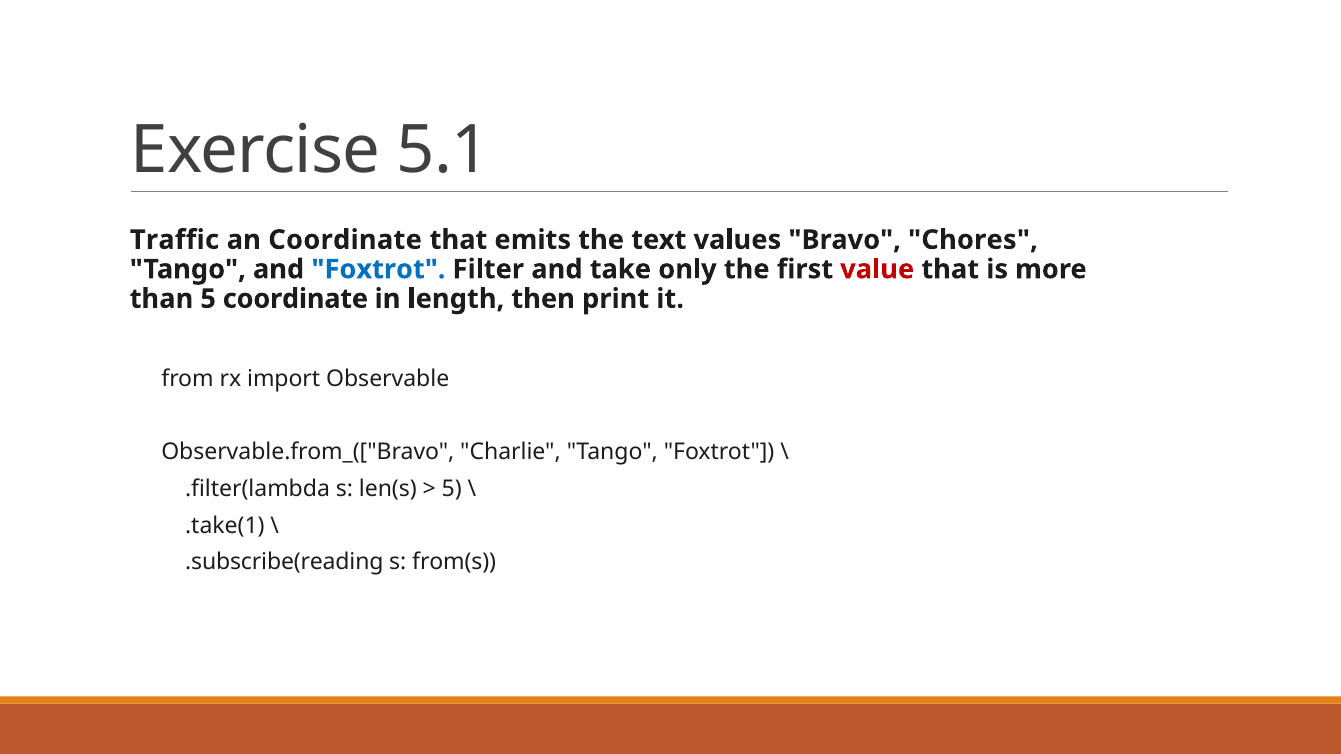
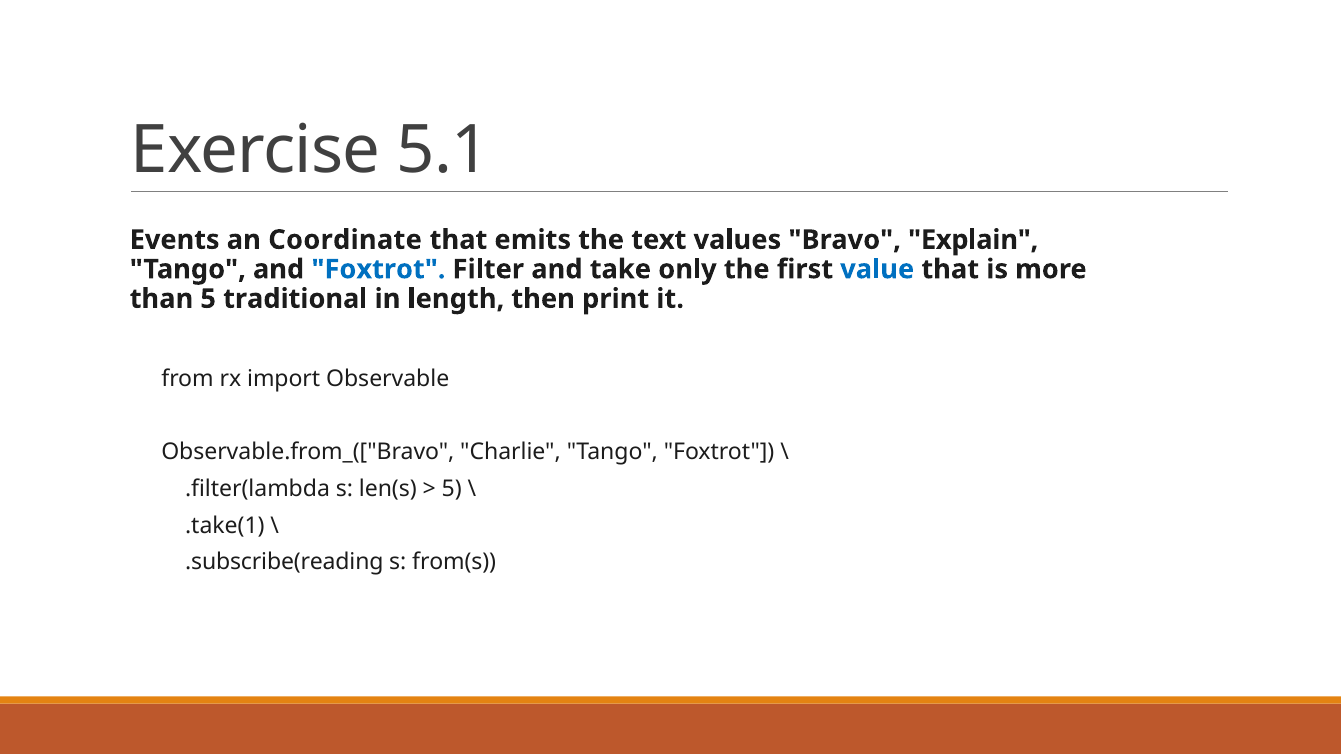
Traffic: Traffic -> Events (175, 240)
Chores: Chores -> Explain (973, 240)
value colour: red -> blue (877, 269)
5 coordinate: coordinate -> traditional (295, 299)
